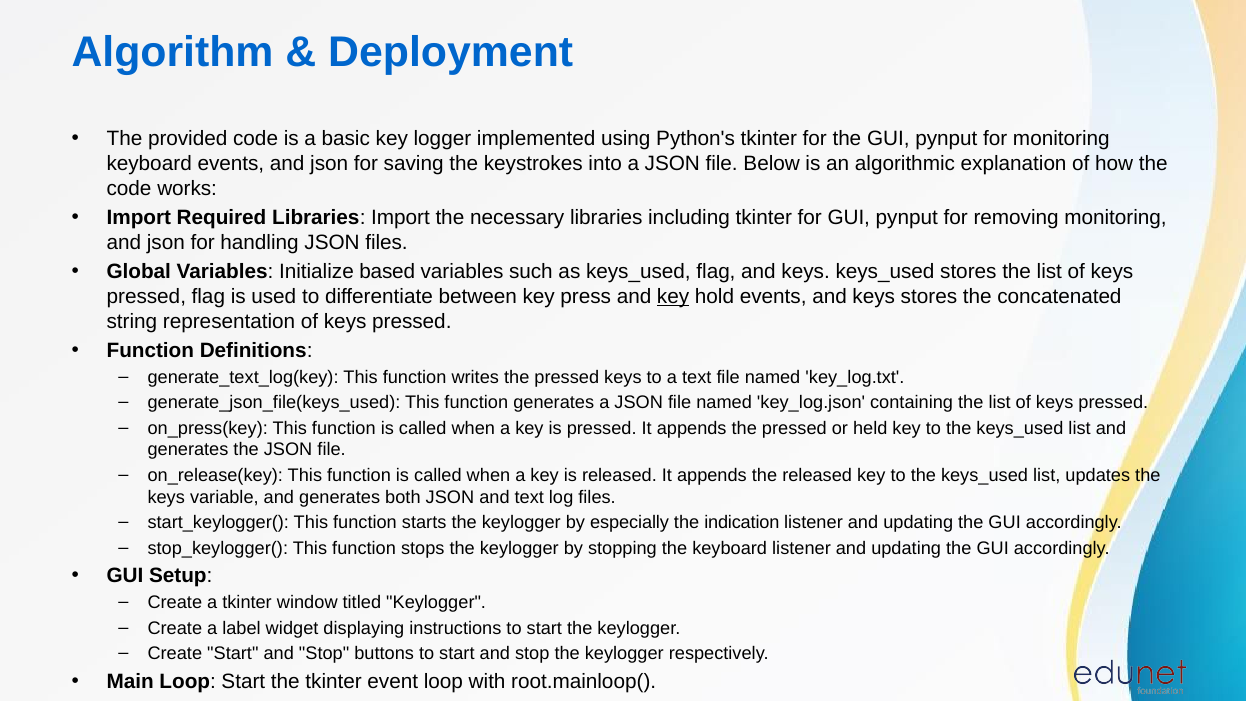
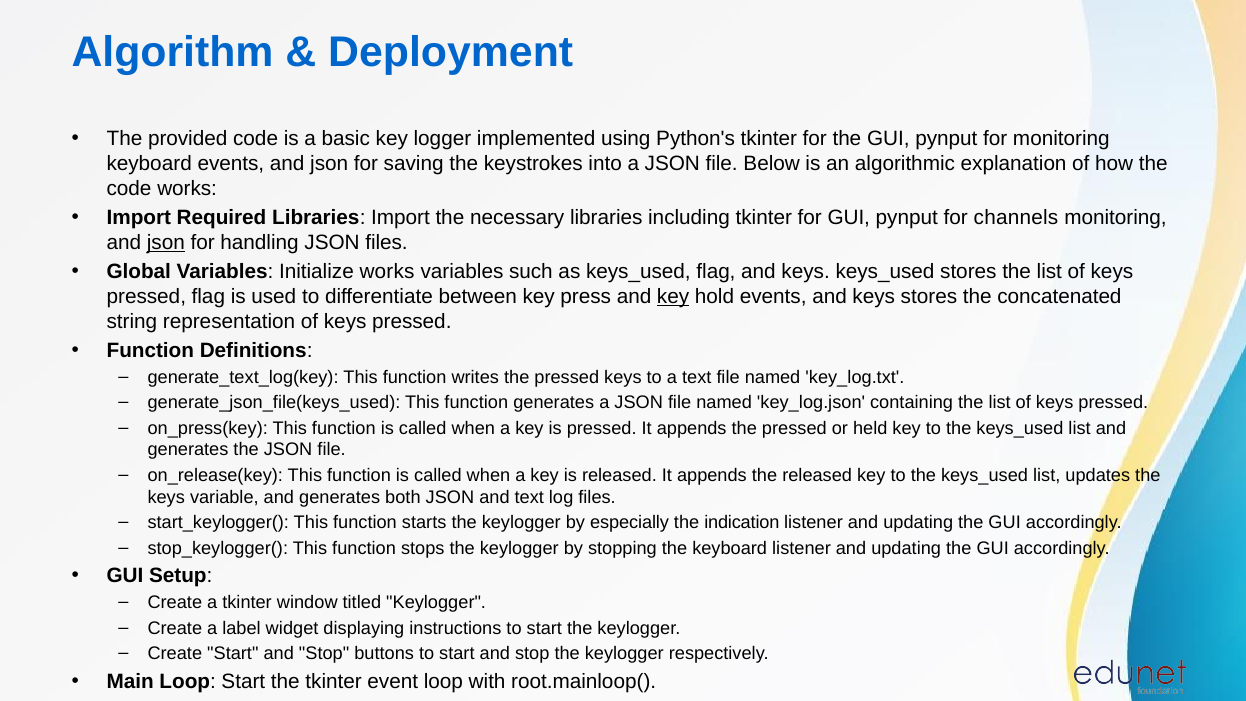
removing: removing -> channels (1016, 218)
json underline: none -> present (166, 242)
Initialize based: based -> works (387, 271)
